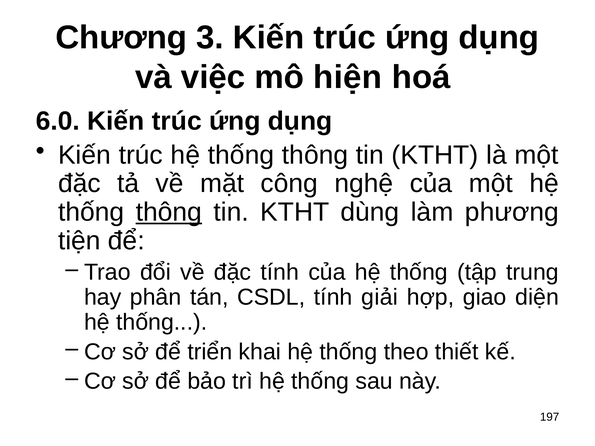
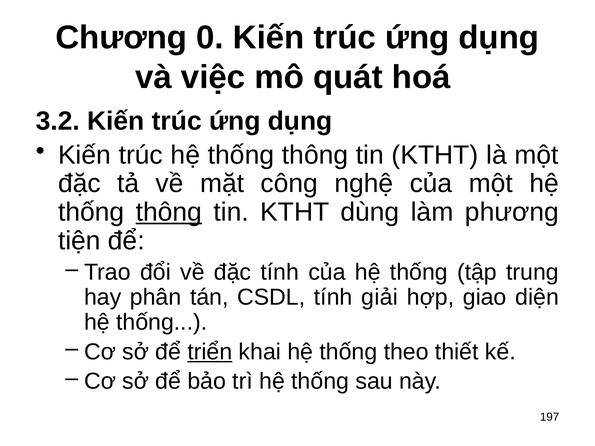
3: 3 -> 0 (210, 38)
hiện: hiện -> quát (348, 77)
6.0: 6.0 -> 3.2 (58, 121)
triển underline: none -> present (210, 352)
